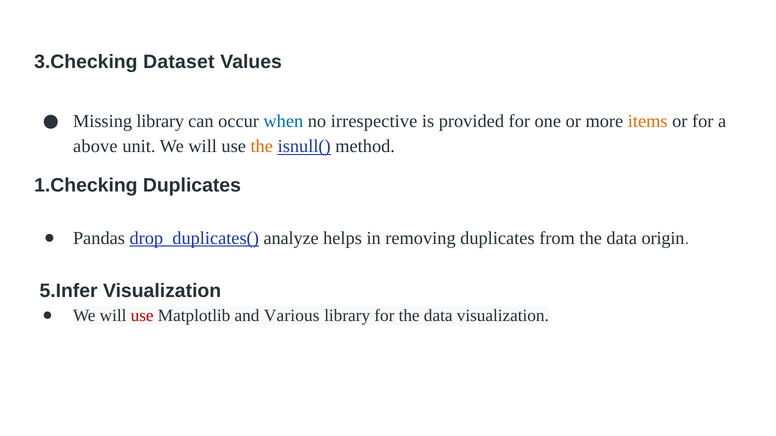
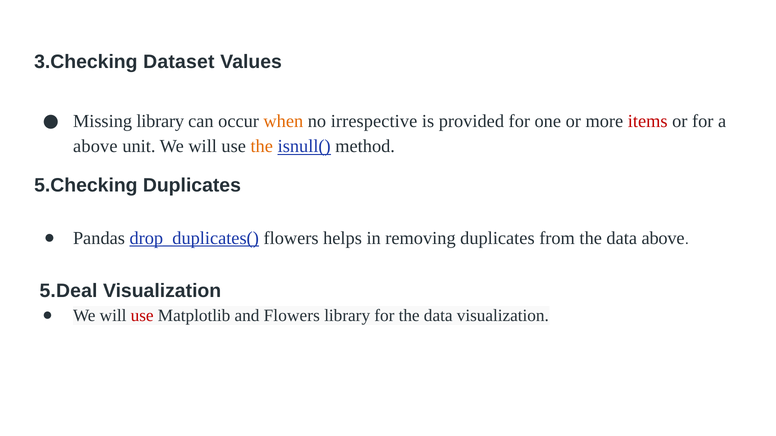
when colour: blue -> orange (283, 121)
items colour: orange -> red (648, 121)
1.Checking: 1.Checking -> 5.Checking (86, 186)
drop_duplicates( analyze: analyze -> flowers (291, 238)
data origin: origin -> above (663, 238)
5.Infer: 5.Infer -> 5.Deal (68, 291)
and Various: Various -> Flowers (292, 316)
